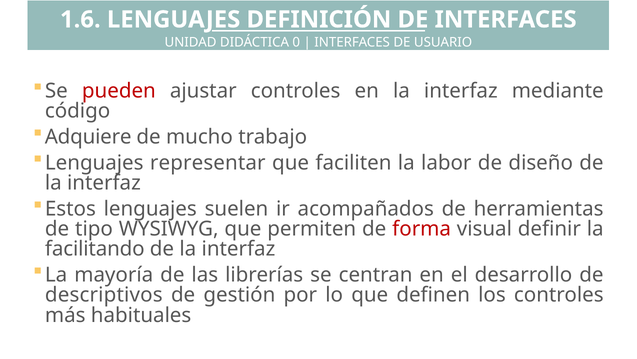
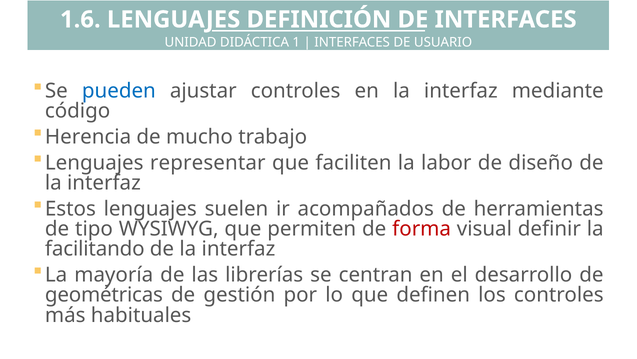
0: 0 -> 1 (296, 42)
pueden colour: red -> blue (119, 91)
Adquiere: Adquiere -> Herencia (88, 137)
descriptivos: descriptivos -> geométricas (104, 295)
